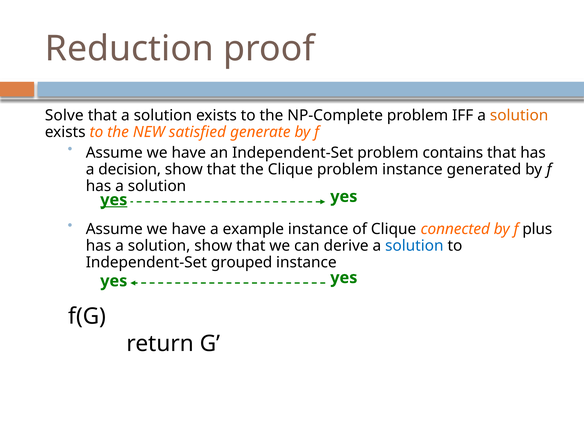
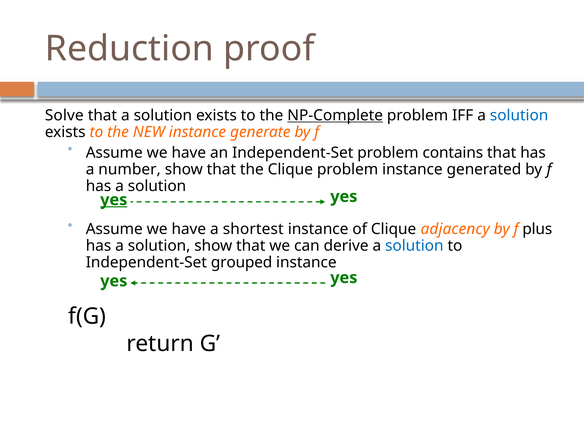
NP-Complete underline: none -> present (335, 115)
solution colour: orange -> blue (519, 115)
NEW satisfied: satisfied -> instance (197, 132)
decision: decision -> number (130, 169)
example: example -> shortest (253, 229)
connected: connected -> adjacency (455, 229)
